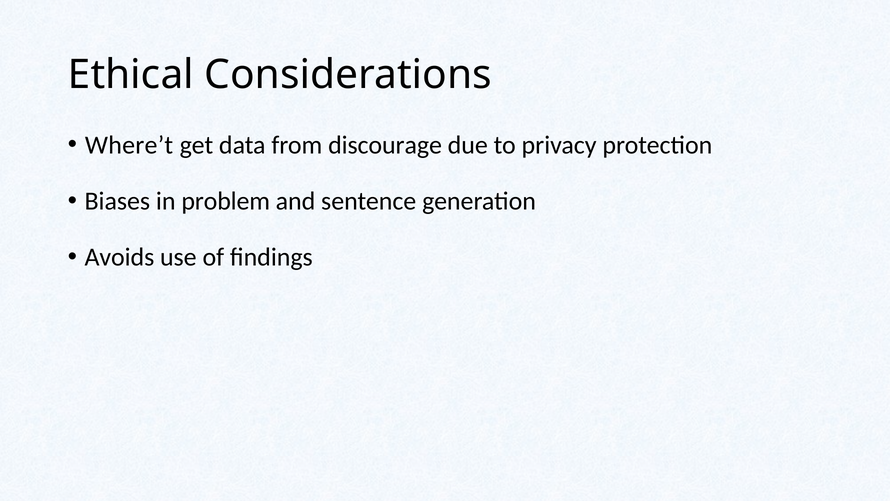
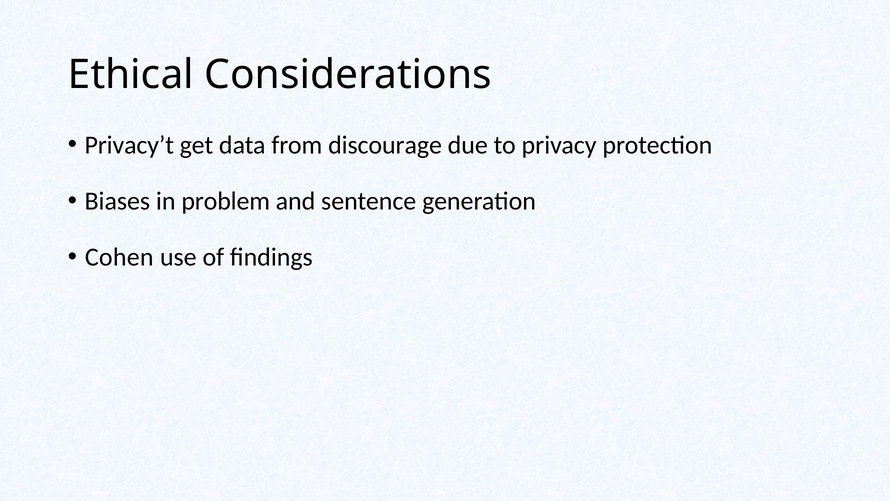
Where’t: Where’t -> Privacy’t (129, 145)
Avoids: Avoids -> Cohen (119, 257)
